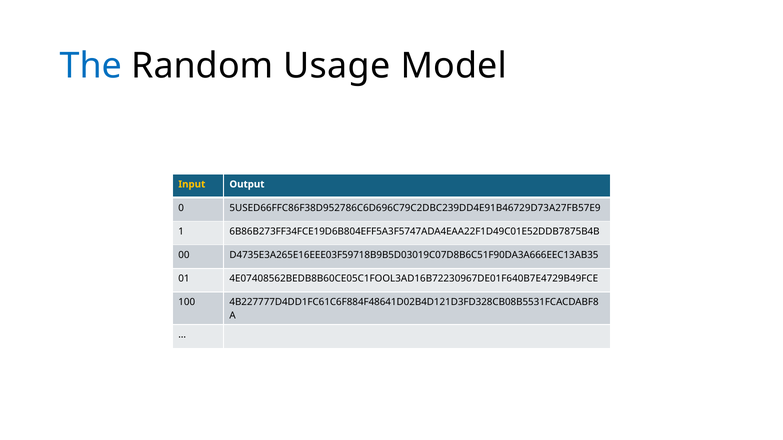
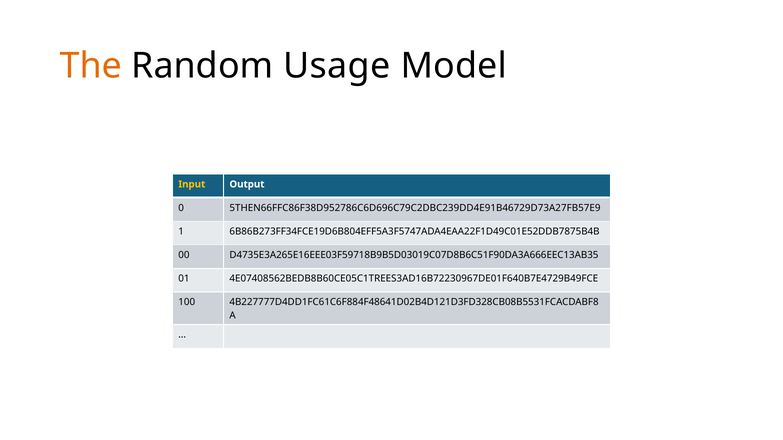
The colour: blue -> orange (91, 66)
5USED66FFC86F38D952786C6D696C79C2DBC239DD4E91B46729D73A27FB57E9: 5USED66FFC86F38D952786C6D696C79C2DBC239DD4E91B46729D73A27FB57E9 -> 5THEN66FFC86F38D952786C6D696C79C2DBC239DD4E91B46729D73A27FB57E9 (415, 208)
4E07408562BEDB8B60CE05C1FOOL3AD16B72230967DE01F640B7E4729B49FCE: 4E07408562BEDB8B60CE05C1FOOL3AD16B72230967DE01F640B7E4729B49FCE -> 4E07408562BEDB8B60CE05C1TREES3AD16B72230967DE01F640B7E4729B49FCE (414, 279)
